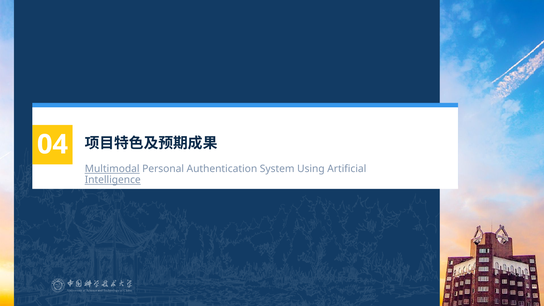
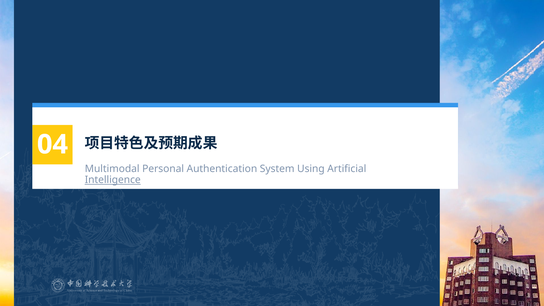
Multimodal underline: present -> none (112, 169)
